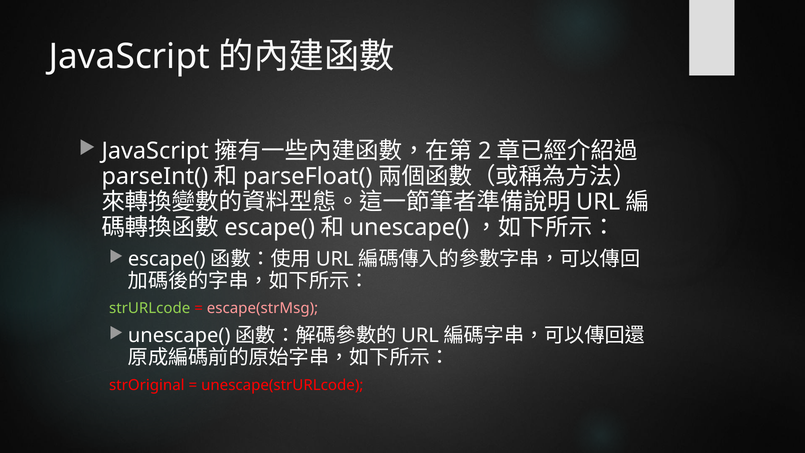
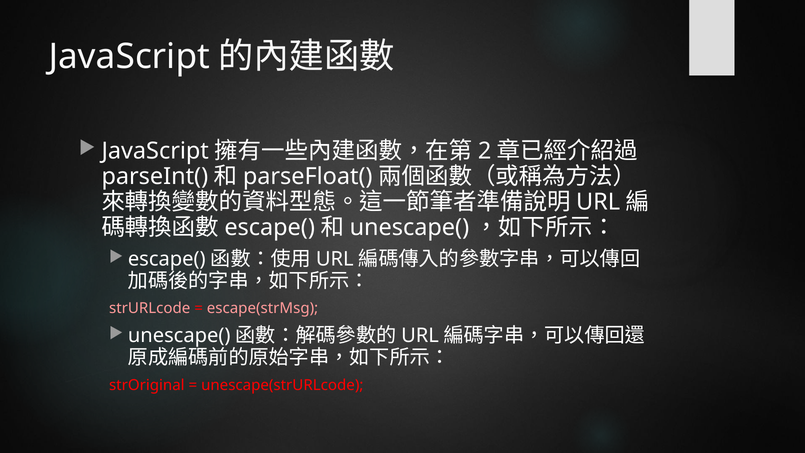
strURLcode colour: light green -> pink (150, 308)
